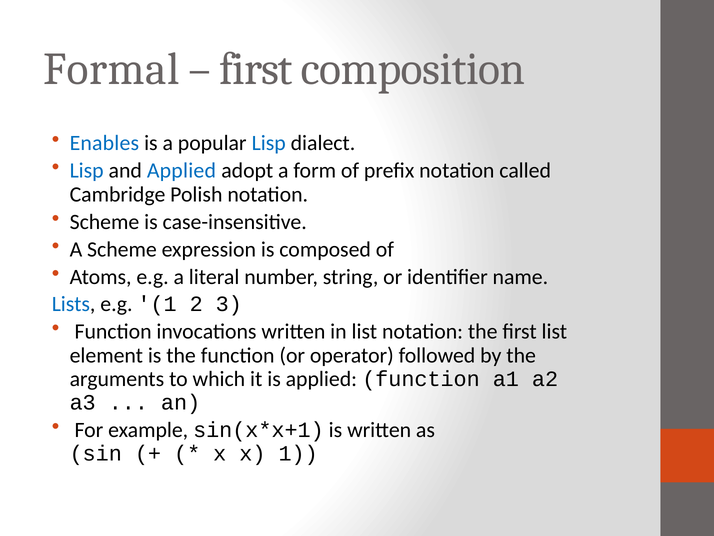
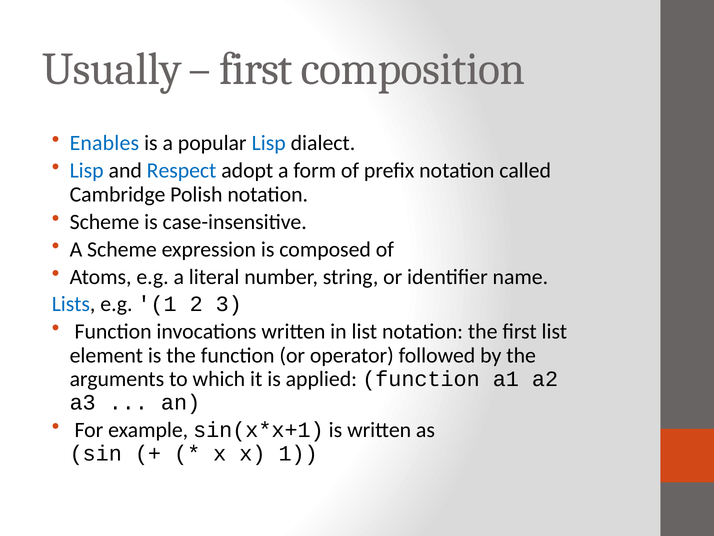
Formal: Formal -> Usually (112, 69)
and Applied: Applied -> Respect (182, 171)
